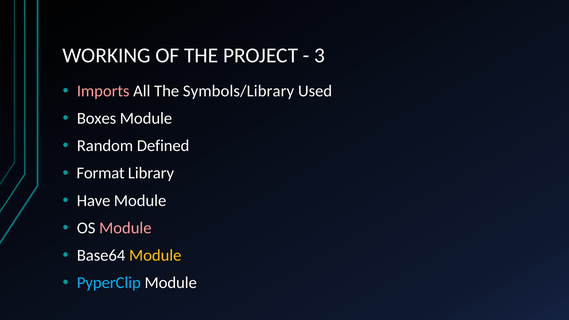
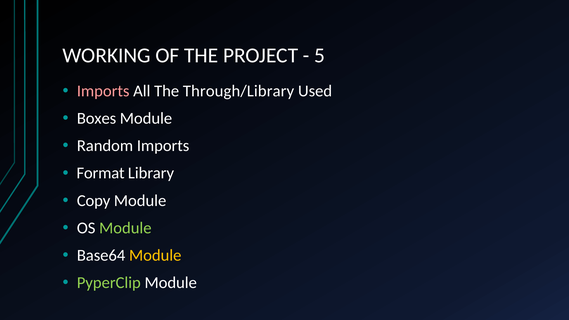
3: 3 -> 5 (320, 55)
Symbols/Library: Symbols/Library -> Through/Library (239, 91)
Random Defined: Defined -> Imports (163, 146)
Have: Have -> Copy (94, 201)
Module colour: pink -> light green (125, 228)
PyperClip colour: light blue -> light green (109, 283)
